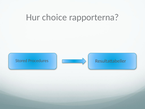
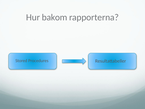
choice: choice -> bakom (55, 17)
